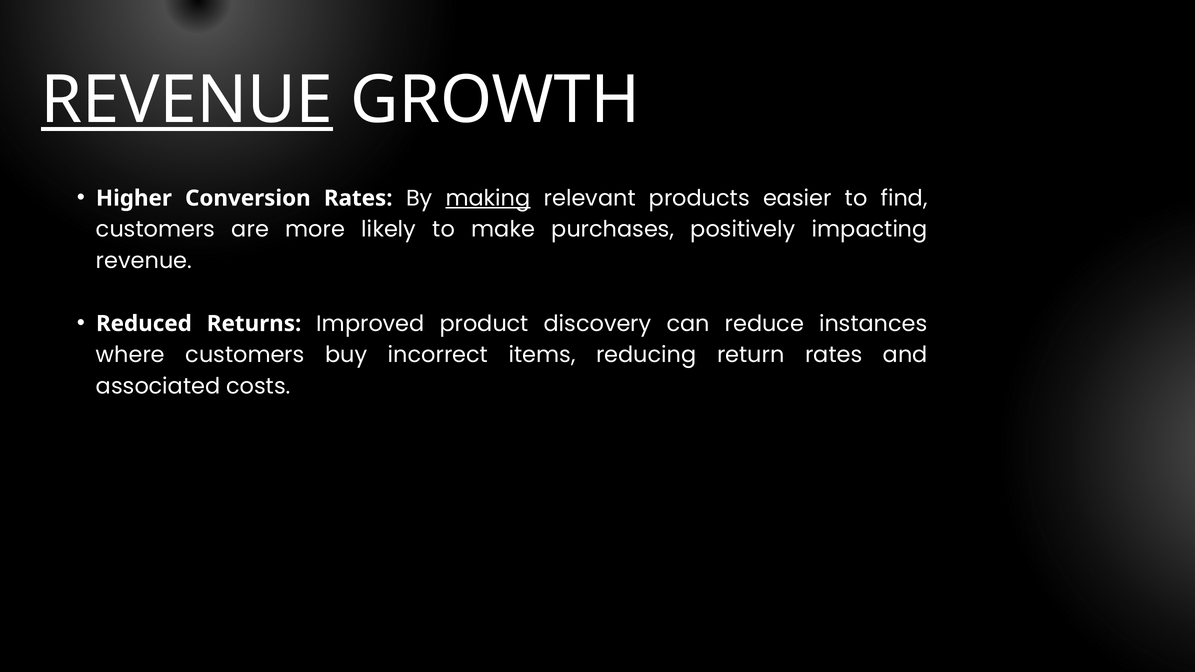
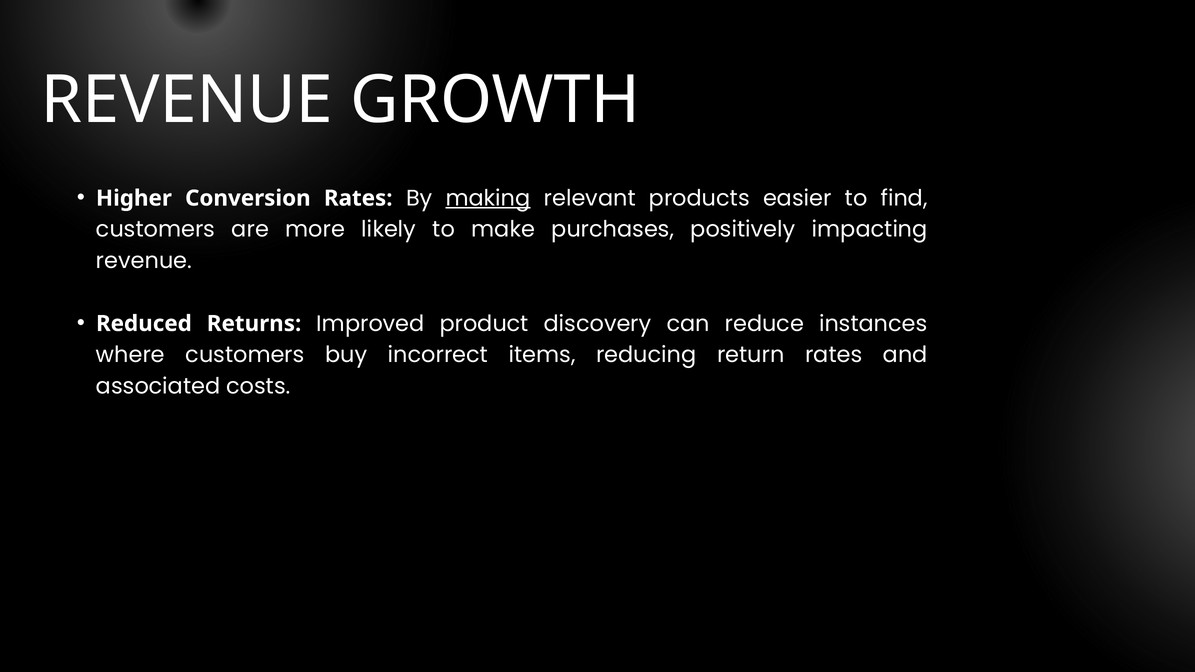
REVENUE underline: present -> none (187, 100)
